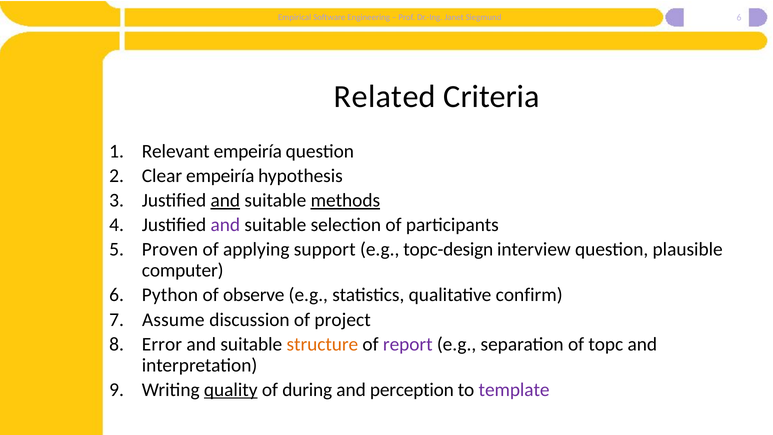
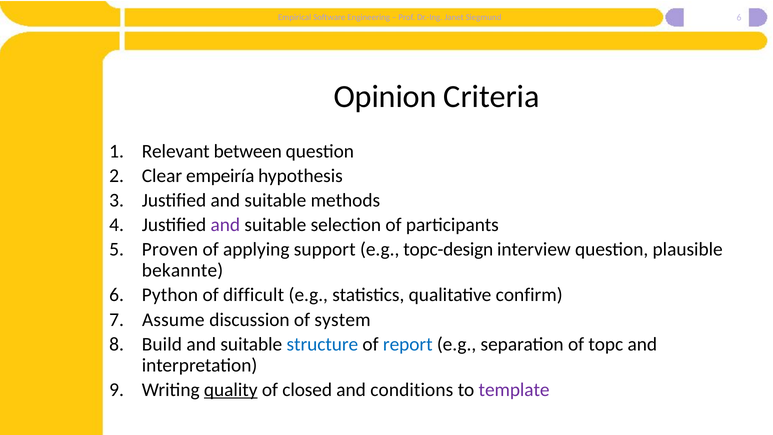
Related: Related -> Opinion (385, 96)
Relevant empeiría: empeiría -> between (248, 151)
and underline: present -> none (225, 200)
methods underline: present -> none (345, 200)
computer: computer -> bekannte (183, 270)
observe: observe -> difficult (254, 295)
project: project -> system (343, 320)
Error: Error -> Build (162, 344)
structure colour: orange -> blue (322, 344)
report colour: purple -> blue (408, 344)
during: during -> closed (307, 390)
perception: perception -> conditions (412, 390)
